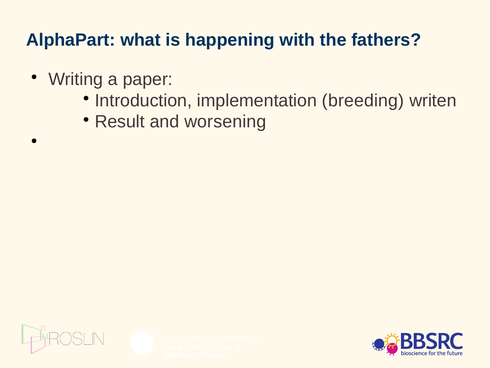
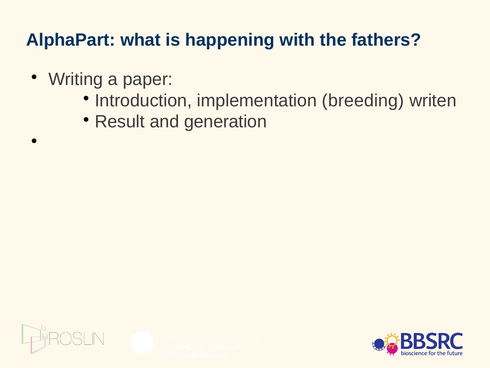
worsening: worsening -> generation (226, 122)
